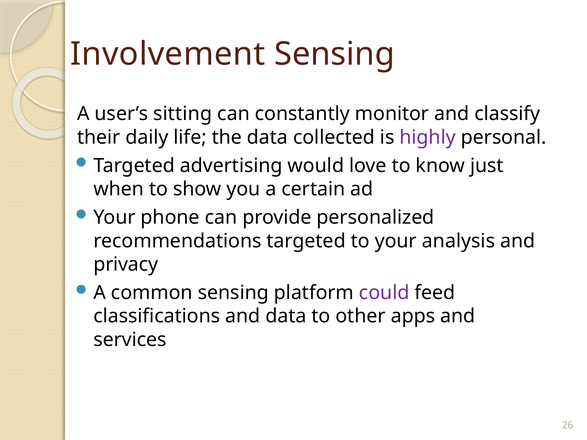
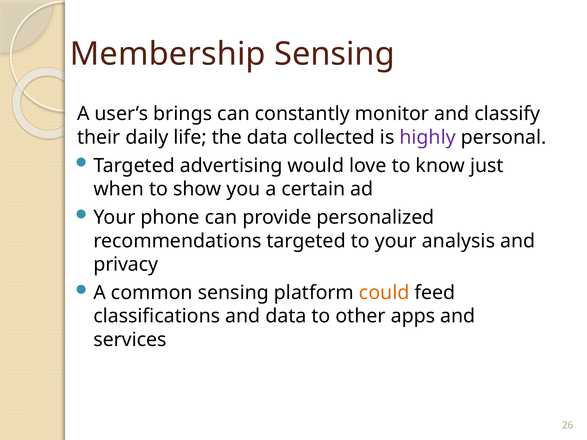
Involvement: Involvement -> Membership (168, 54)
sitting: sitting -> brings (183, 114)
could colour: purple -> orange (384, 293)
